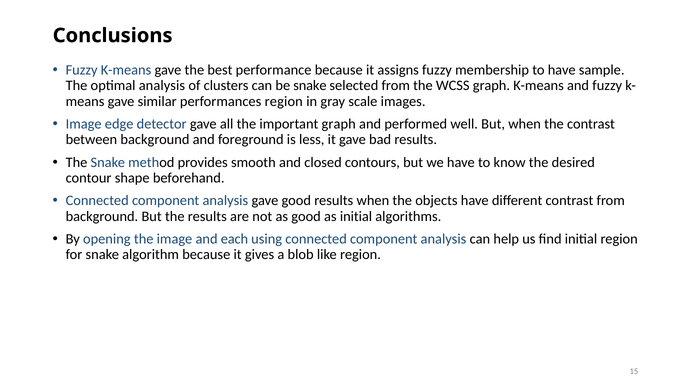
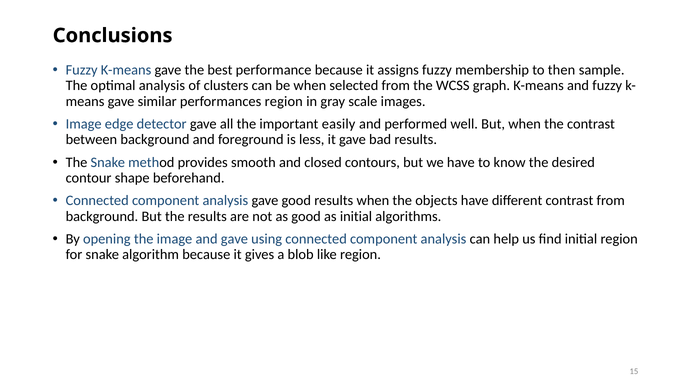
to have: have -> then (562, 70)
be snake: snake -> when (310, 86)
important graph: graph -> easily (339, 124)
and each: each -> gave (234, 239)
